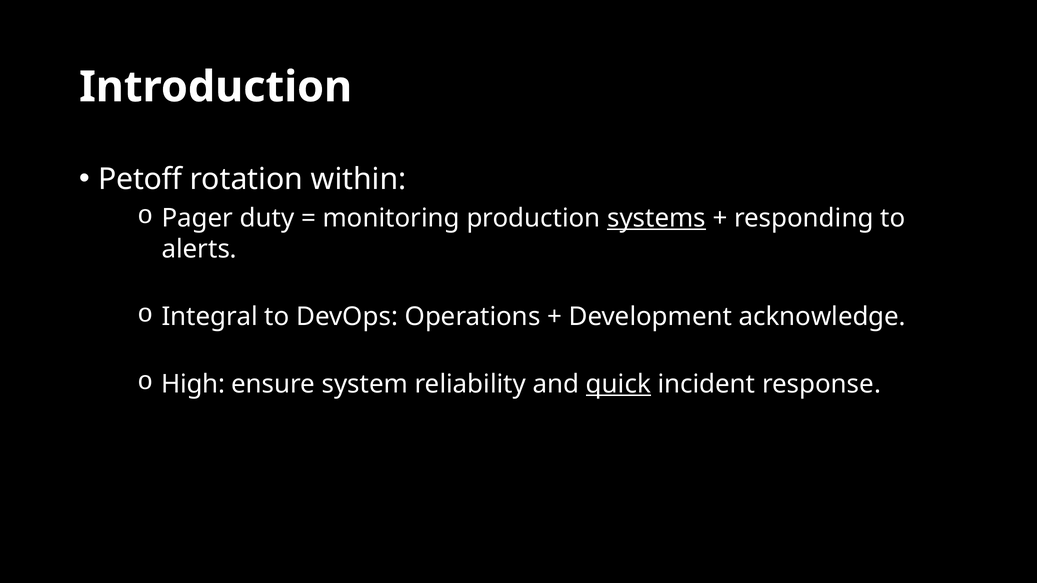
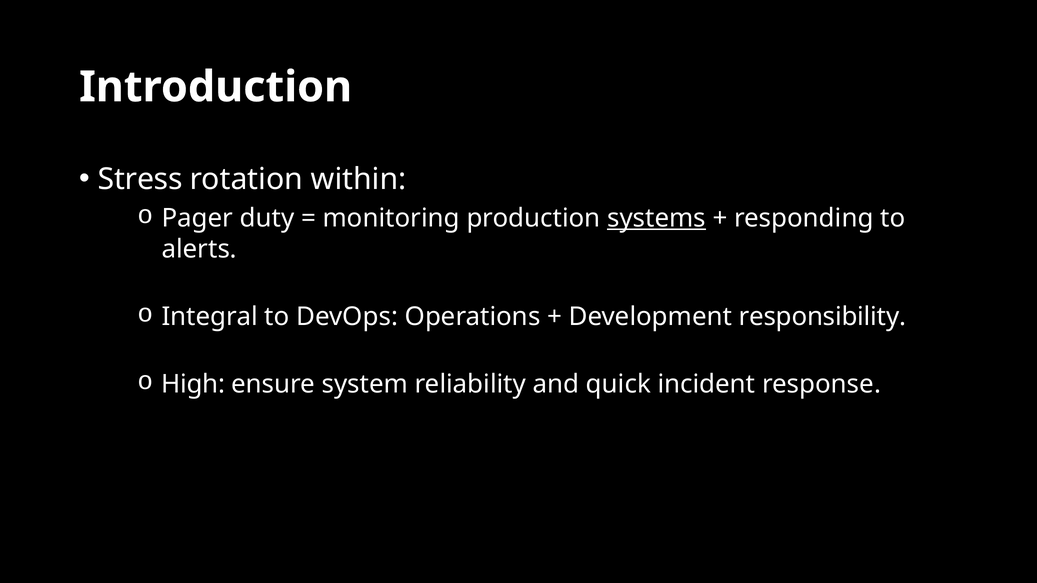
Petoff: Petoff -> Stress (140, 179)
acknowledge: acknowledge -> responsibility (822, 317)
quick underline: present -> none (618, 384)
